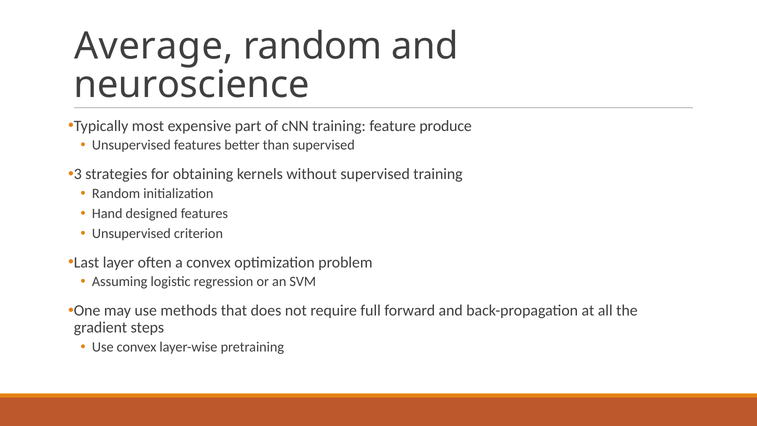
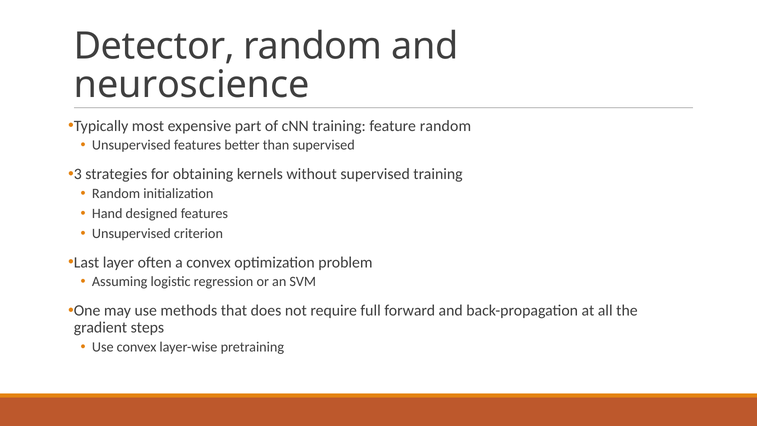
Average: Average -> Detector (154, 46)
feature produce: produce -> random (445, 126)
